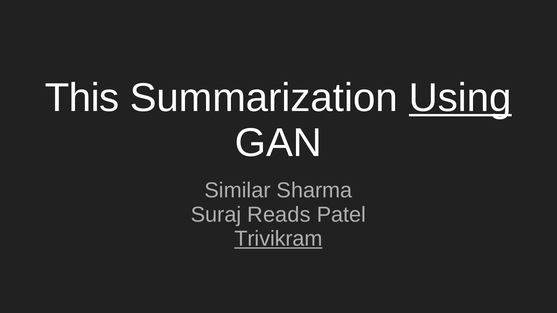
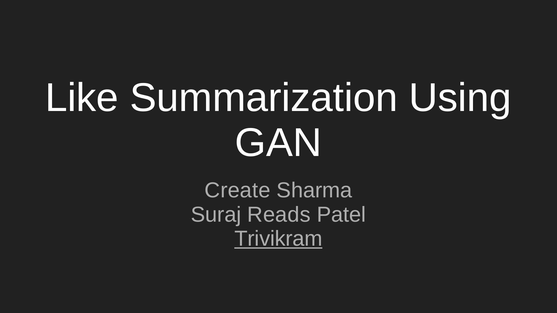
This: This -> Like (82, 98)
Using underline: present -> none (460, 98)
Similar: Similar -> Create (237, 191)
